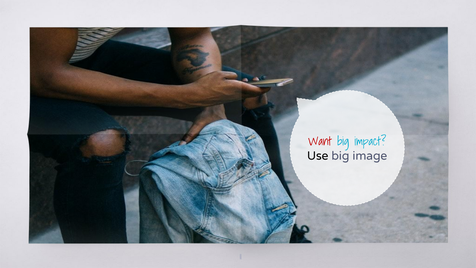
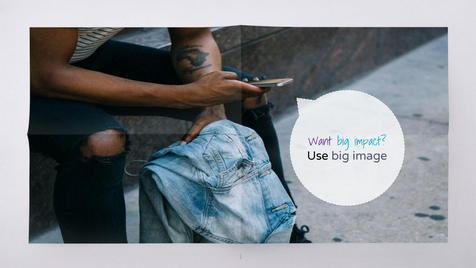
Want colour: red -> purple (320, 141)
